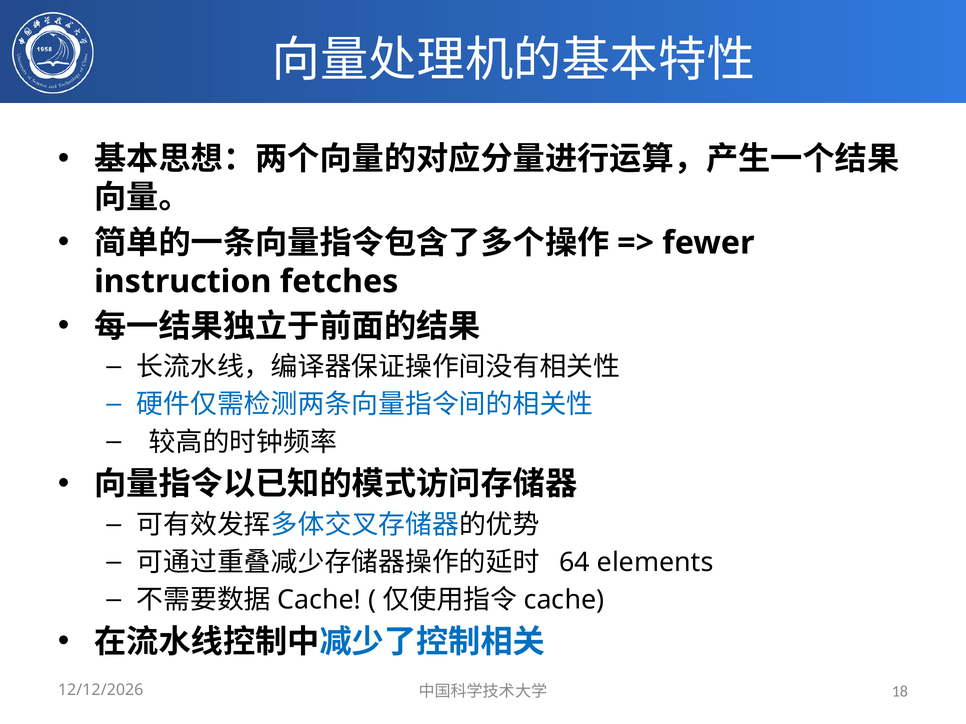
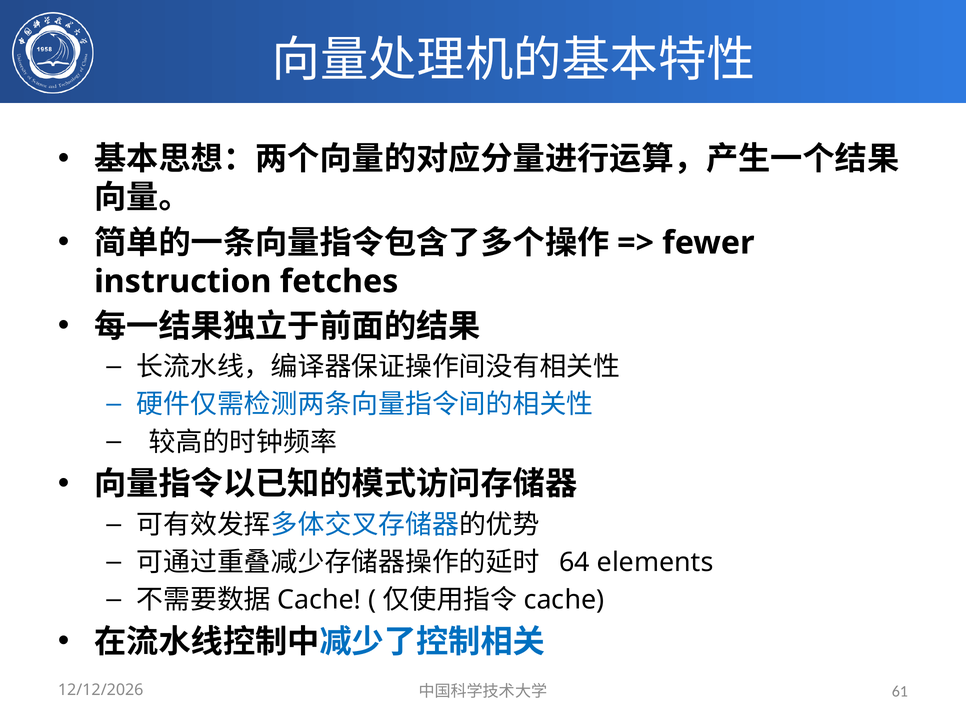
18: 18 -> 61 (900, 692)
